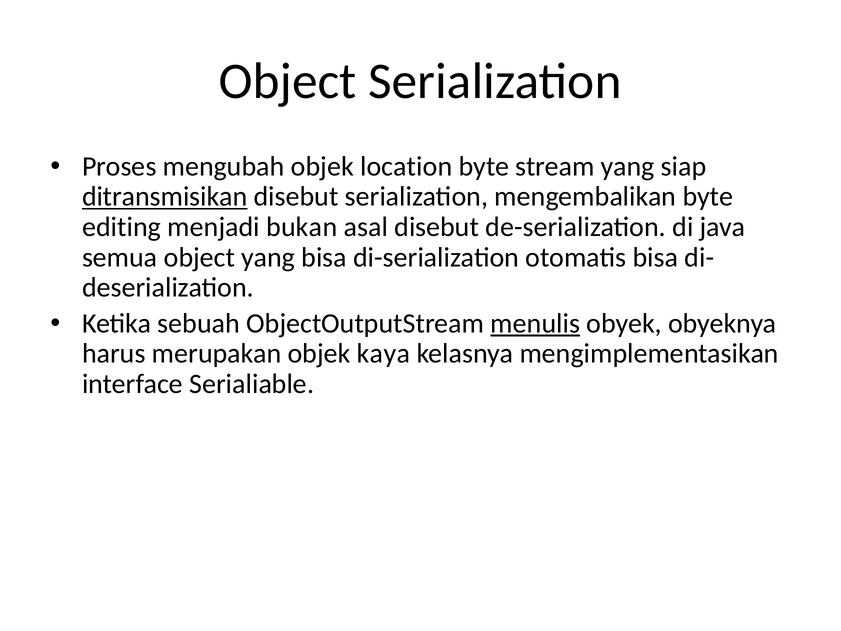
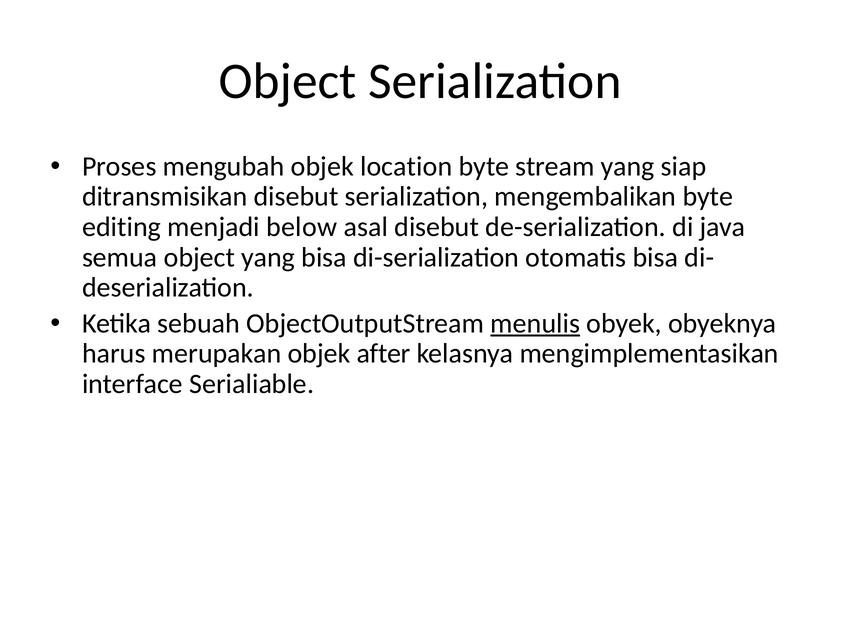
ditransmisikan underline: present -> none (165, 197)
bukan: bukan -> below (302, 227)
kaya: kaya -> after (384, 354)
